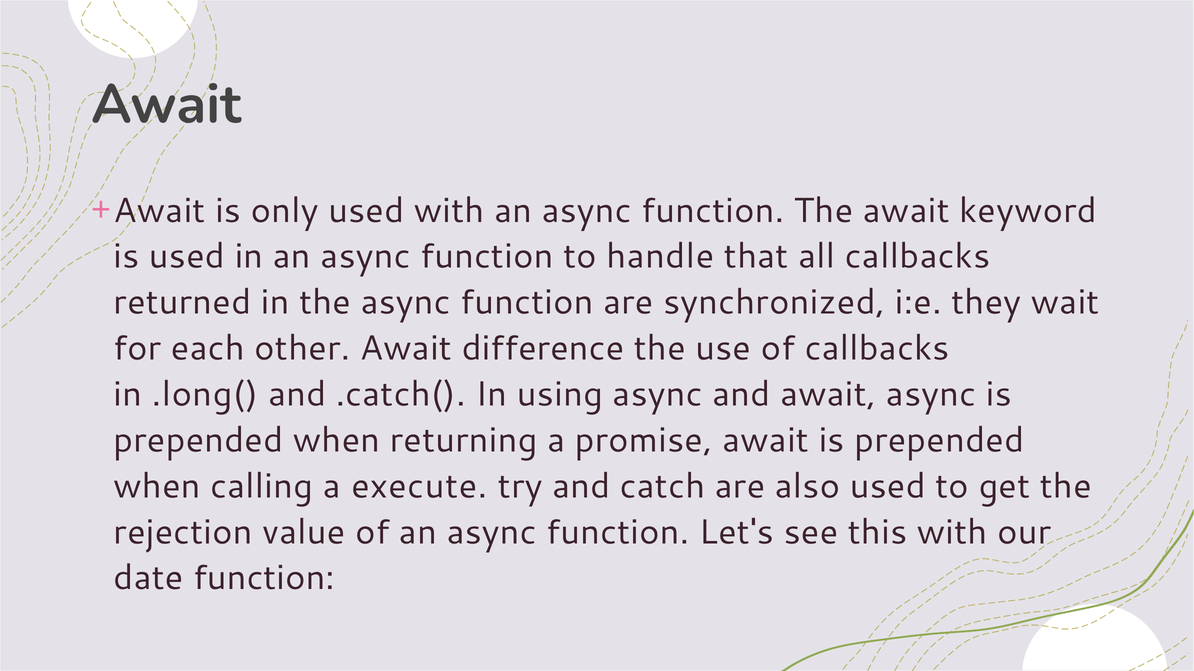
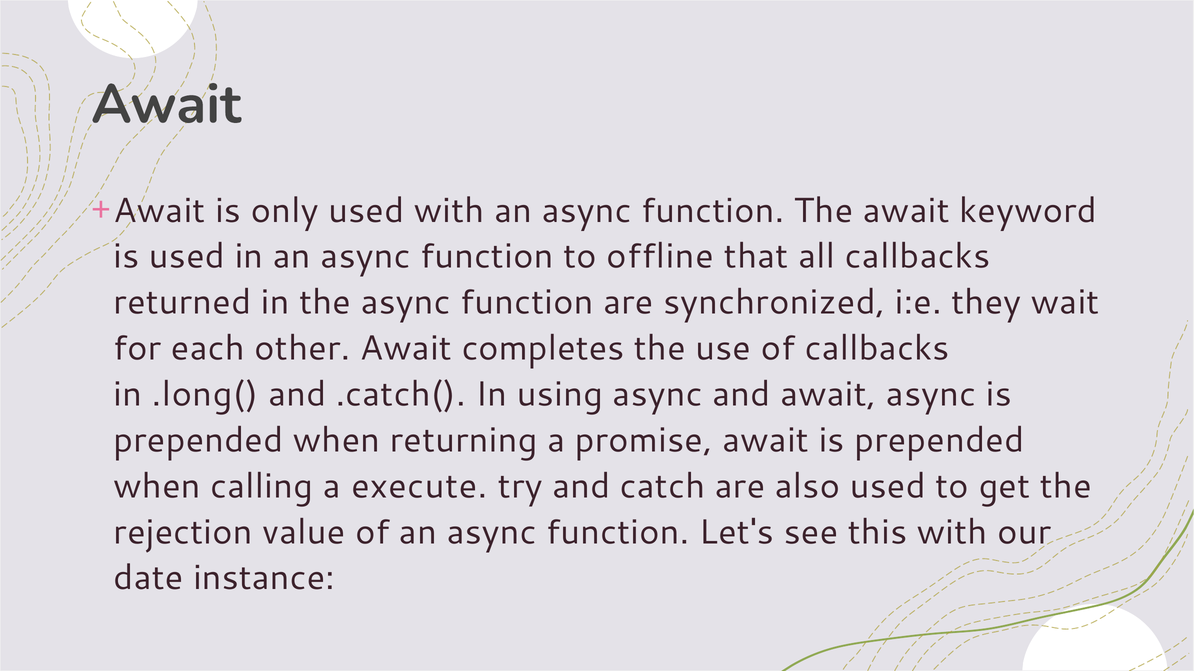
handle: handle -> offline (660, 257)
difference: difference -> completes (543, 349)
date function: function -> instance (264, 579)
